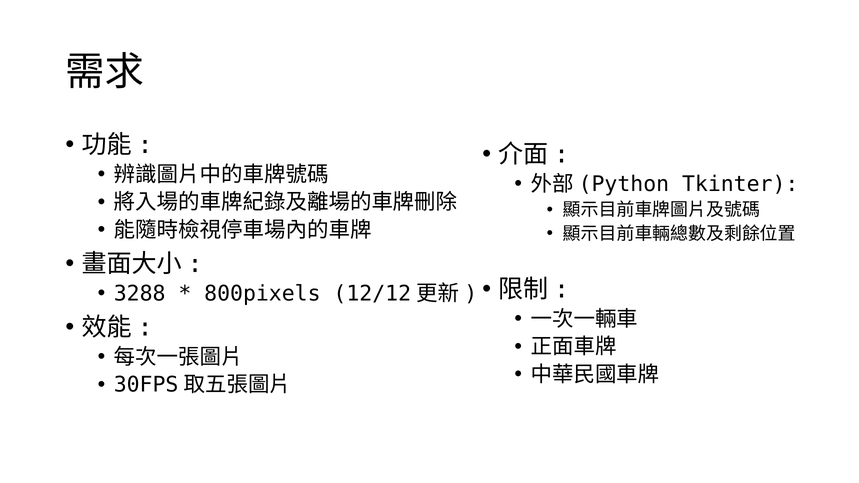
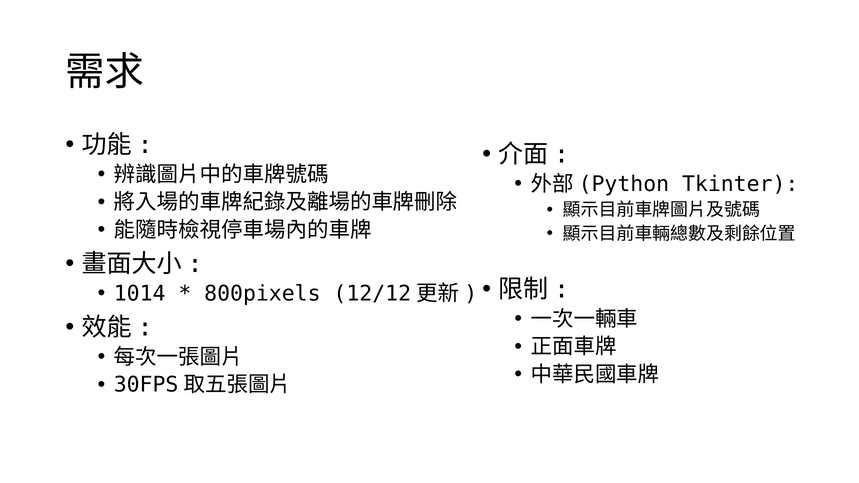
3288: 3288 -> 1014 (140, 294)
